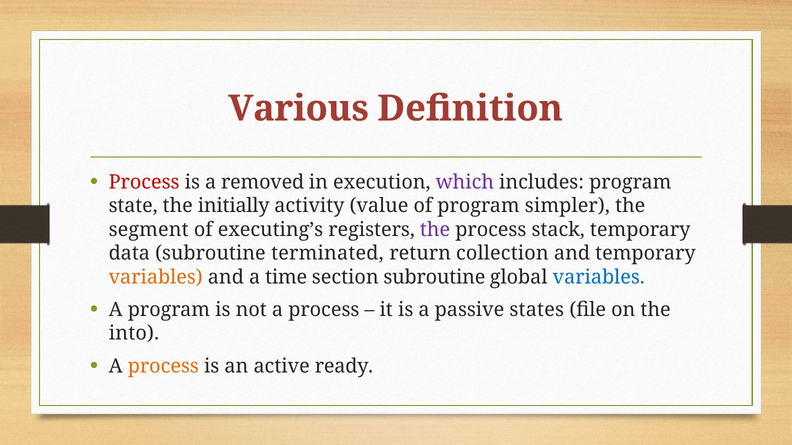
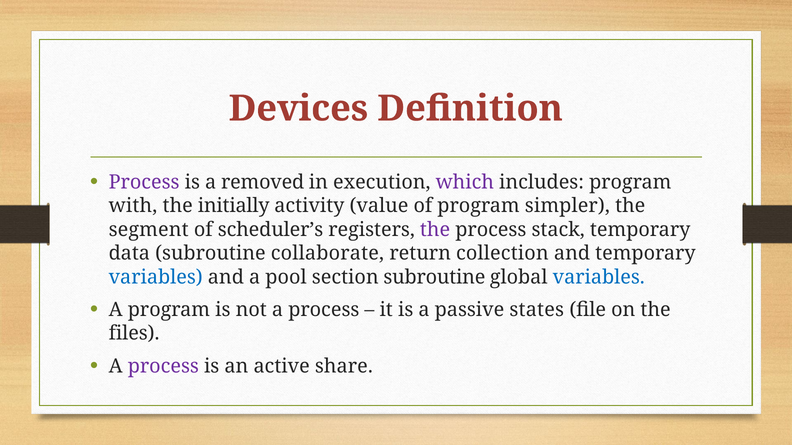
Various: Various -> Devices (298, 109)
Process colour: red -> purple (144, 182)
state: state -> with (133, 206)
executing’s: executing’s -> scheduler’s (271, 230)
terminated: terminated -> collaborate (327, 254)
variables colour: orange -> blue (156, 277)
time: time -> pool (286, 277)
into: into -> files (134, 334)
process colour: orange -> purple (163, 366)
ready: ready -> share (344, 366)
